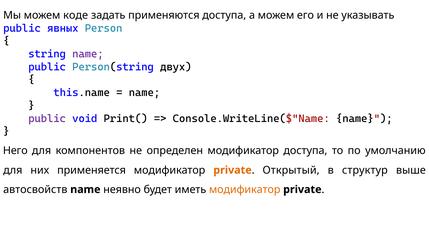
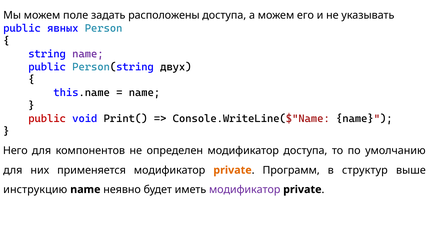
коде: коде -> поле (76, 15)
применяются: применяются -> расположены (164, 15)
public colour: purple -> red (47, 118)
Открытый: Открытый -> Программ (291, 170)
автосвойств: автосвойств -> инструкцию (35, 189)
модификатор colour: orange -> purple (245, 189)
